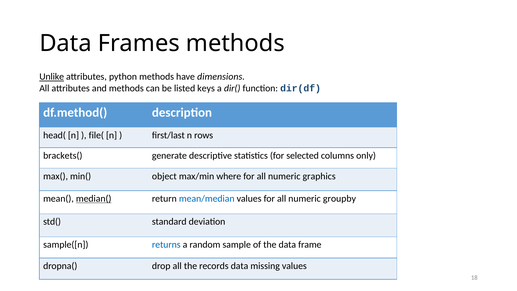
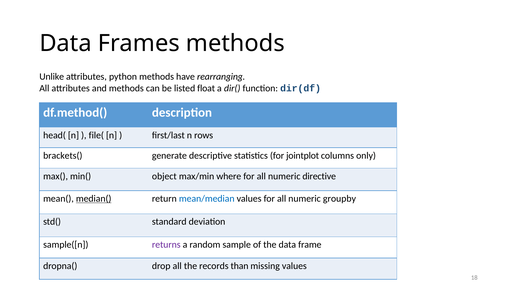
Unlike underline: present -> none (52, 77)
dimensions: dimensions -> rearranging (221, 77)
keys: keys -> float (206, 88)
selected: selected -> jointplot (303, 156)
graphics: graphics -> directive (319, 176)
returns colour: blue -> purple (166, 245)
records data: data -> than (240, 266)
